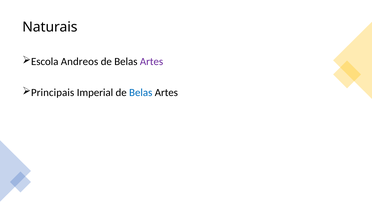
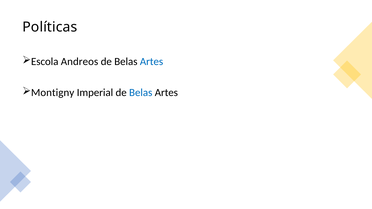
Naturais: Naturais -> Políticas (50, 27)
Artes colour: purple -> blue (152, 62)
Principais: Principais -> Montigny (53, 93)
